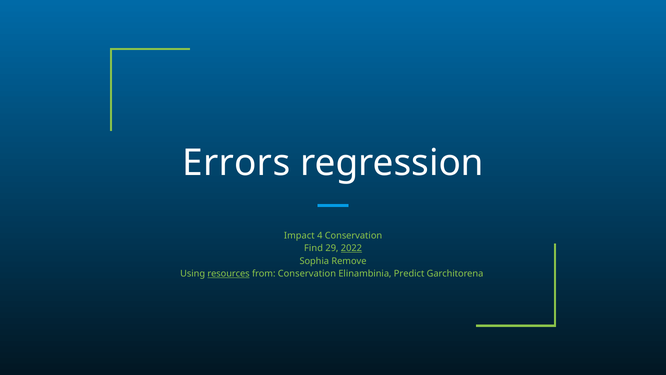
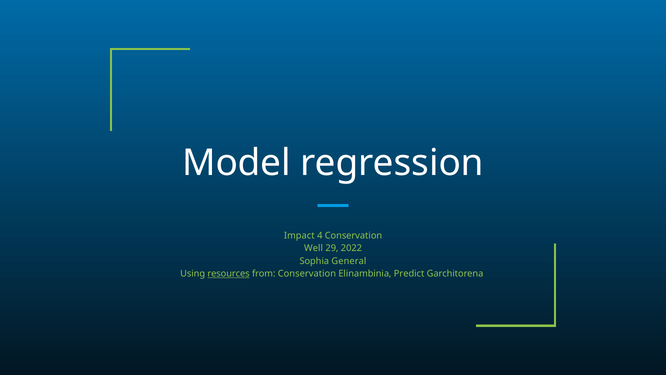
Errors: Errors -> Model (236, 163)
Find: Find -> Well (314, 248)
2022 underline: present -> none (351, 248)
Remove: Remove -> General (349, 261)
